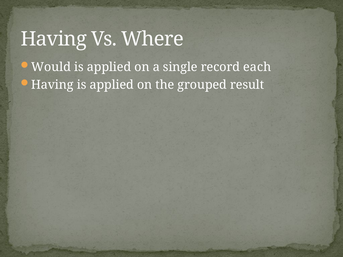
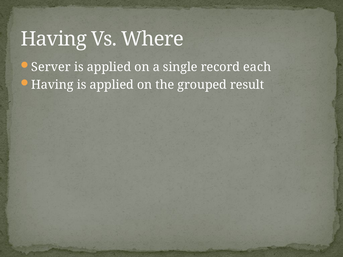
Would: Would -> Server (51, 67)
